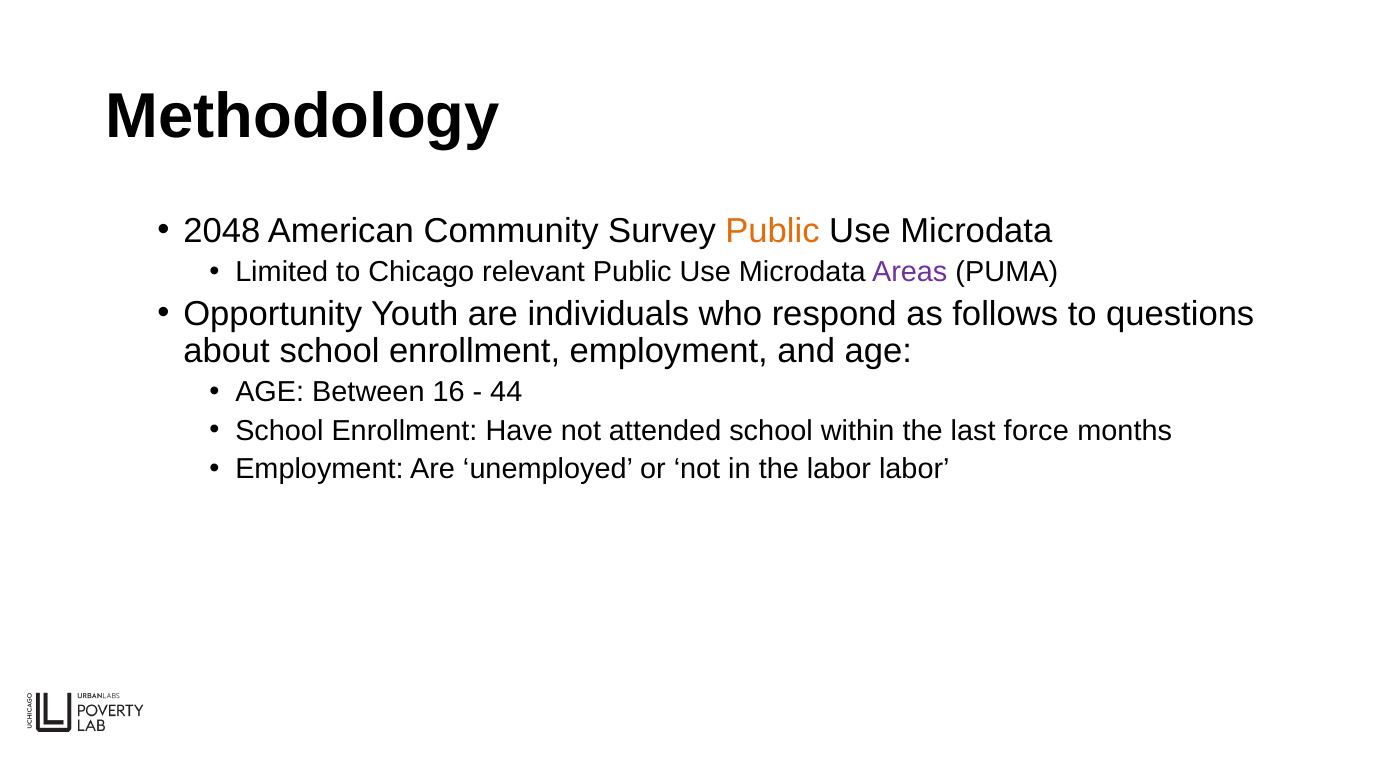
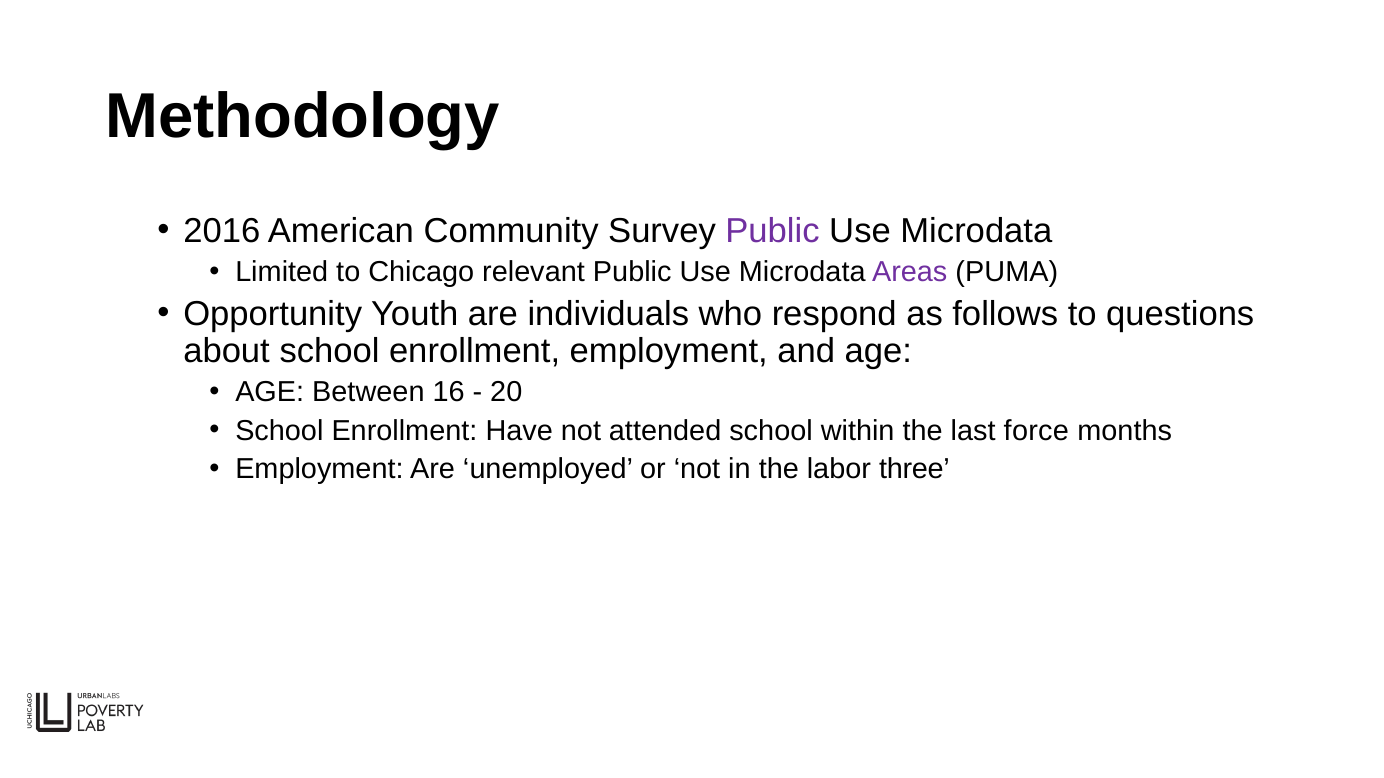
2048: 2048 -> 2016 (222, 231)
Public colour: orange -> purple (773, 231)
44: 44 -> 20 (506, 393)
labor labor: labor -> three (914, 469)
